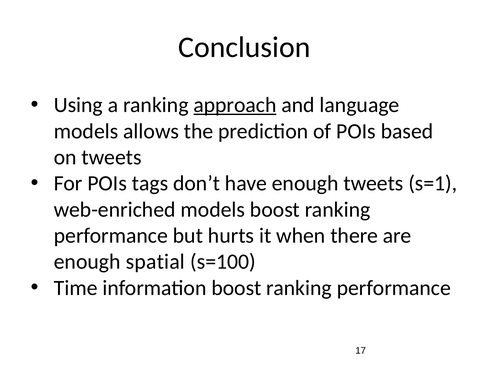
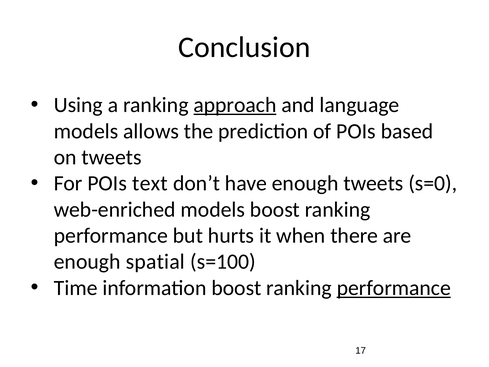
tags: tags -> text (150, 183)
s=1: s=1 -> s=0 (433, 183)
performance underline: none -> present (394, 288)
